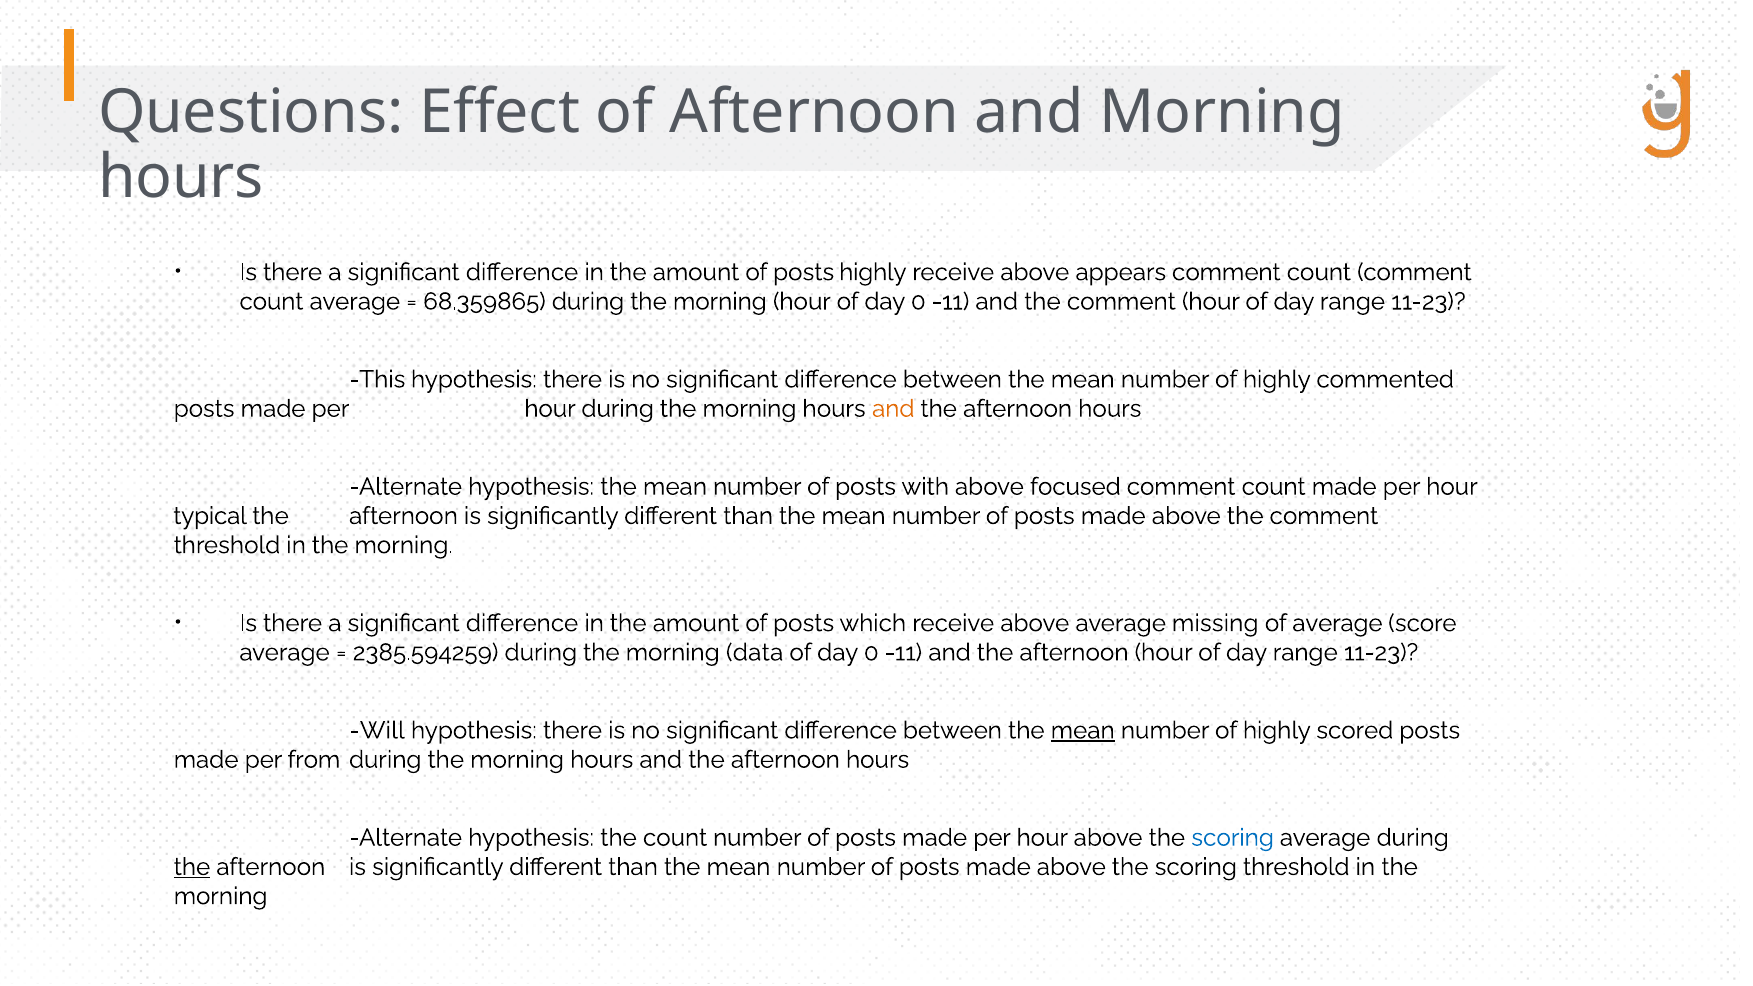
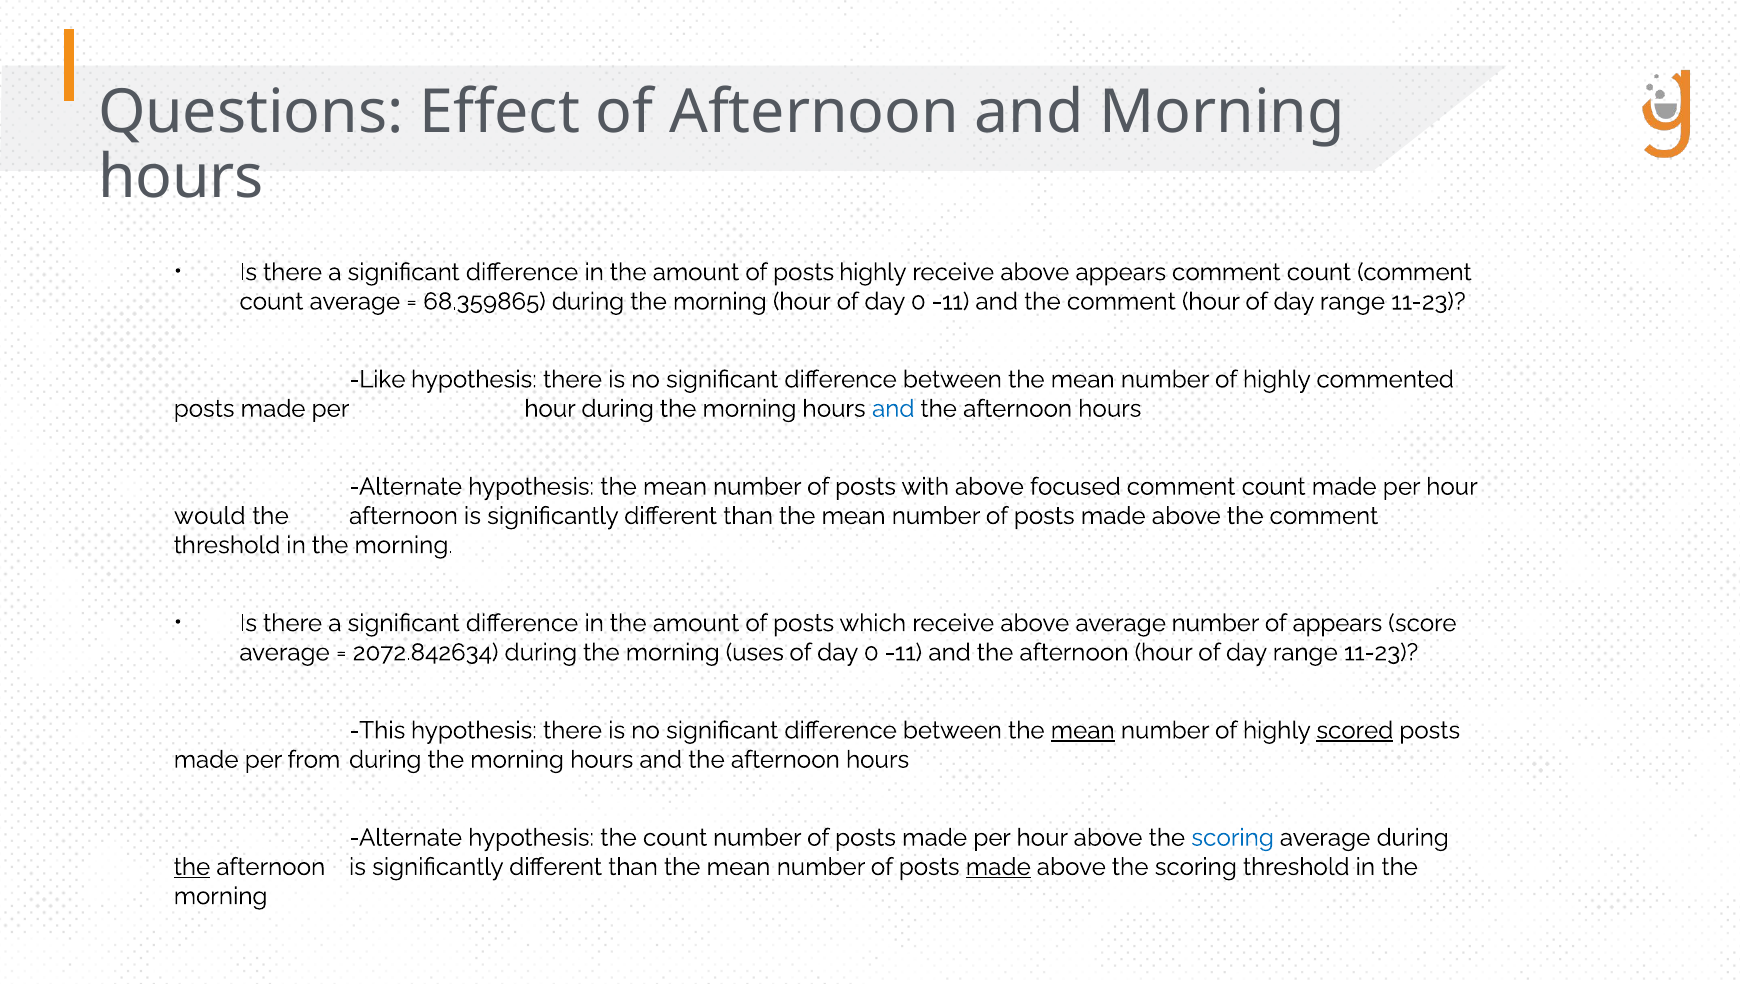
This: This -> Like (377, 379)
and colour: orange -> blue (893, 409)
typical: typical -> would (210, 516)
average missing: missing -> number (1215, 623)
of average: average -> appears (1337, 623)
2385.594259: 2385.594259 -> 2072.842634 (426, 653)
data: data -> uses (755, 653)
Will: Will -> This (377, 730)
scored underline: none -> present (1355, 730)
made underline: none -> present (998, 867)
